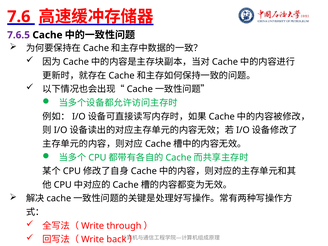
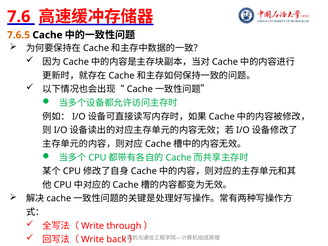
7.6.5 colour: purple -> orange (19, 35)
